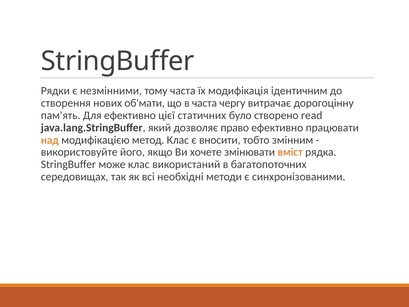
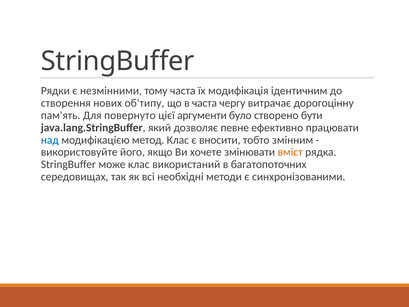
об'мати: об'мати -> об'типу (145, 103)
Для ефективно: ефективно -> повернуто (130, 115)
статичних: статичних -> аргументи (202, 115)
read: read -> бути (312, 115)
право: право -> певне (235, 128)
над colour: orange -> blue (50, 140)
